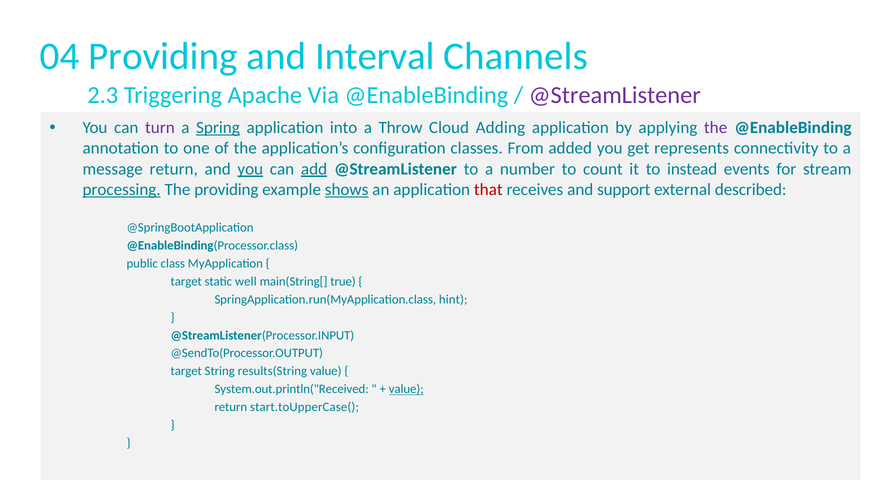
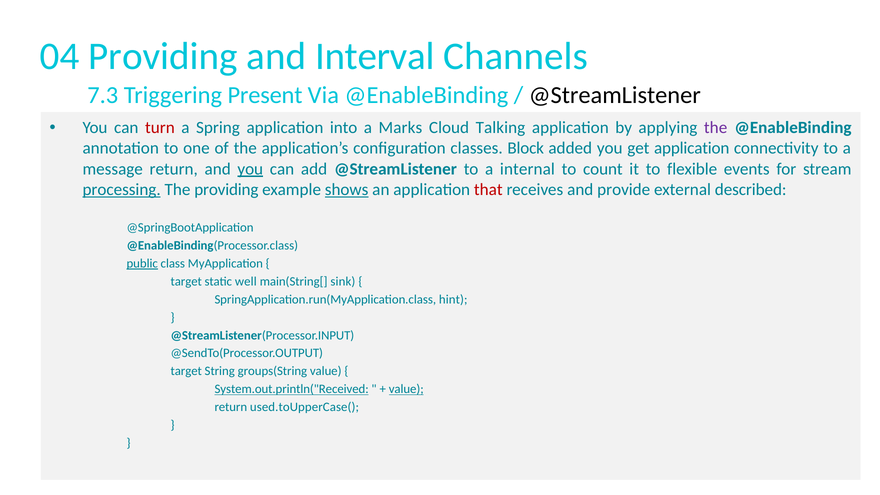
2.3: 2.3 -> 7.3 (103, 95)
Apache: Apache -> Present (265, 95)
@StreamListener colour: purple -> black (615, 95)
turn colour: purple -> red (160, 128)
Spring underline: present -> none (218, 128)
Throw: Throw -> Marks (400, 128)
Adding: Adding -> Talking (500, 128)
From: From -> Block (526, 148)
get represents: represents -> application (692, 148)
add underline: present -> none (314, 169)
number: number -> internal (527, 169)
instead: instead -> flexible (692, 169)
support: support -> provide (624, 189)
public underline: none -> present (142, 264)
true: true -> sink (343, 281)
results(String: results(String -> groups(String (272, 371)
System.out.println("Received underline: none -> present (292, 389)
start.toUpperCase(: start.toUpperCase( -> used.toUpperCase( (304, 407)
